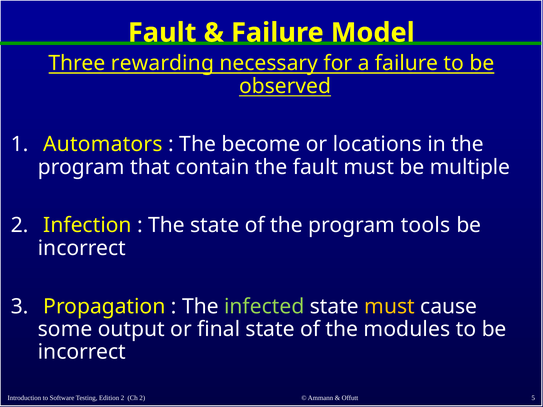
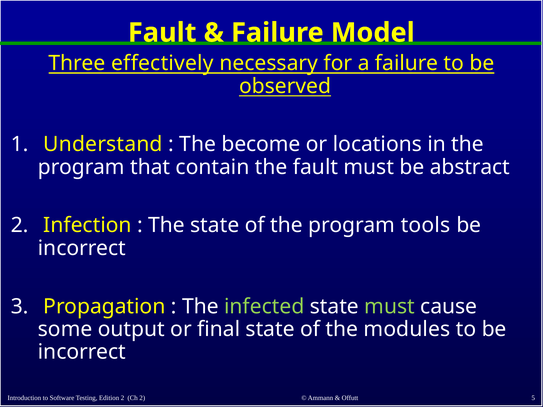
rewarding: rewarding -> effectively (162, 63)
Automators: Automators -> Understand (103, 144)
multiple: multiple -> abstract (470, 167)
must colour: yellow -> light green (390, 307)
